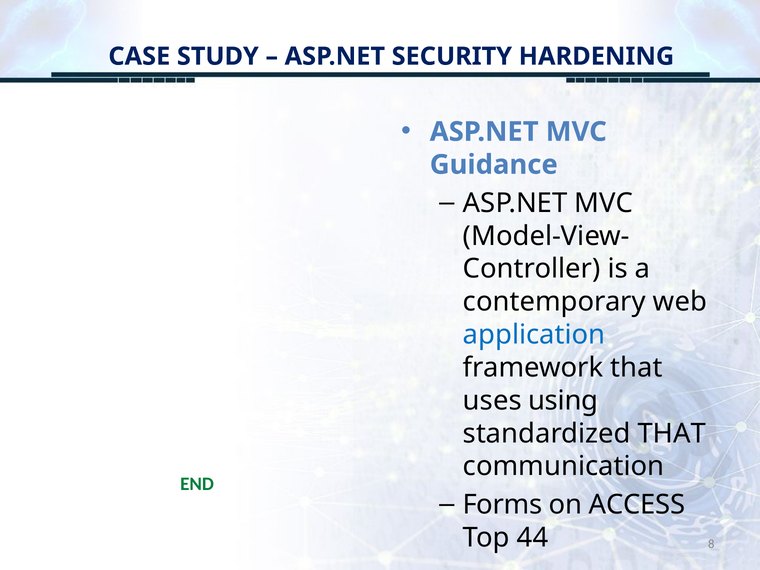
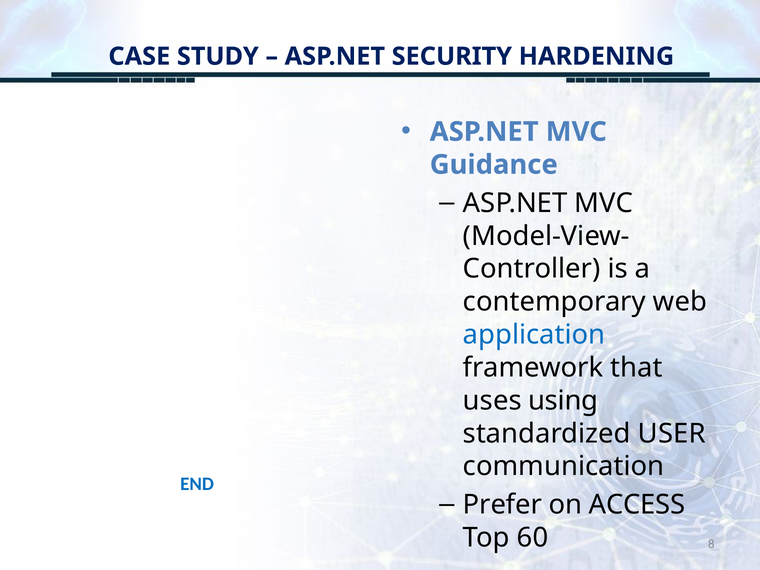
standardized THAT: THAT -> USER (672, 433)
END colour: green -> blue (197, 484)
Forms: Forms -> Prefer (502, 505)
44: 44 -> 60 (533, 538)
